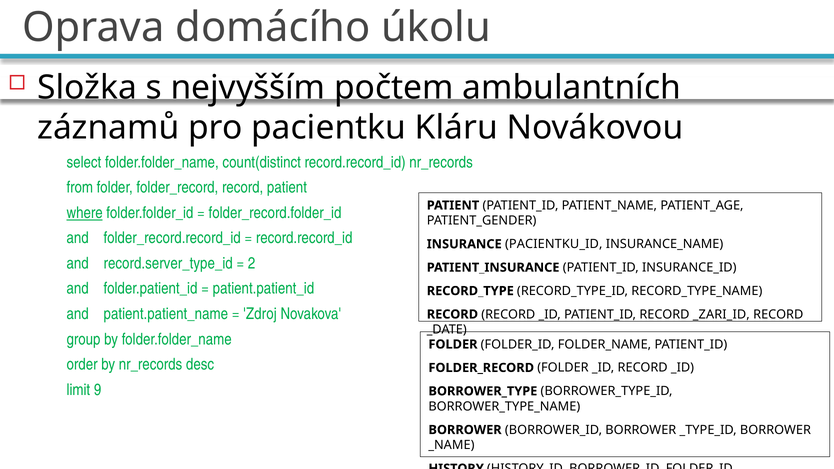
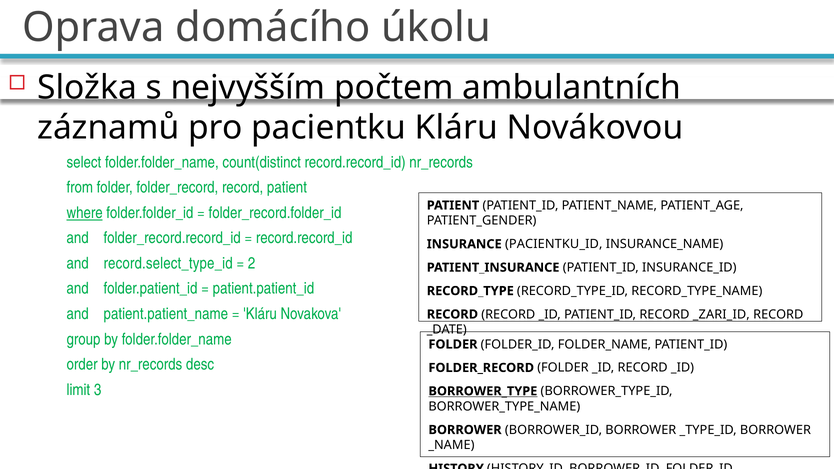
record.server_type_id: record.server_type_id -> record.select_type_id (168, 263)
Zdroj: Zdroj -> Kláru (260, 314)
9: 9 -> 3 (98, 390)
BORROWER_TYPE underline: none -> present (483, 391)
